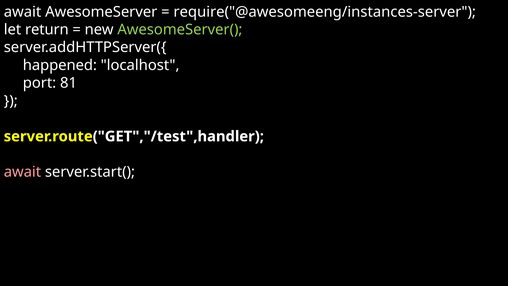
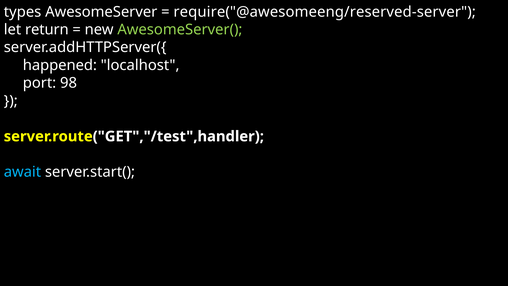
await: await -> types (23, 12)
require("@awesomeeng/instances-server: require("@awesomeeng/instances-server -> require("@awesomeeng/reserved-server (325, 12)
81: 81 -> 98 (69, 83)
await colour: pink -> light blue (22, 172)
